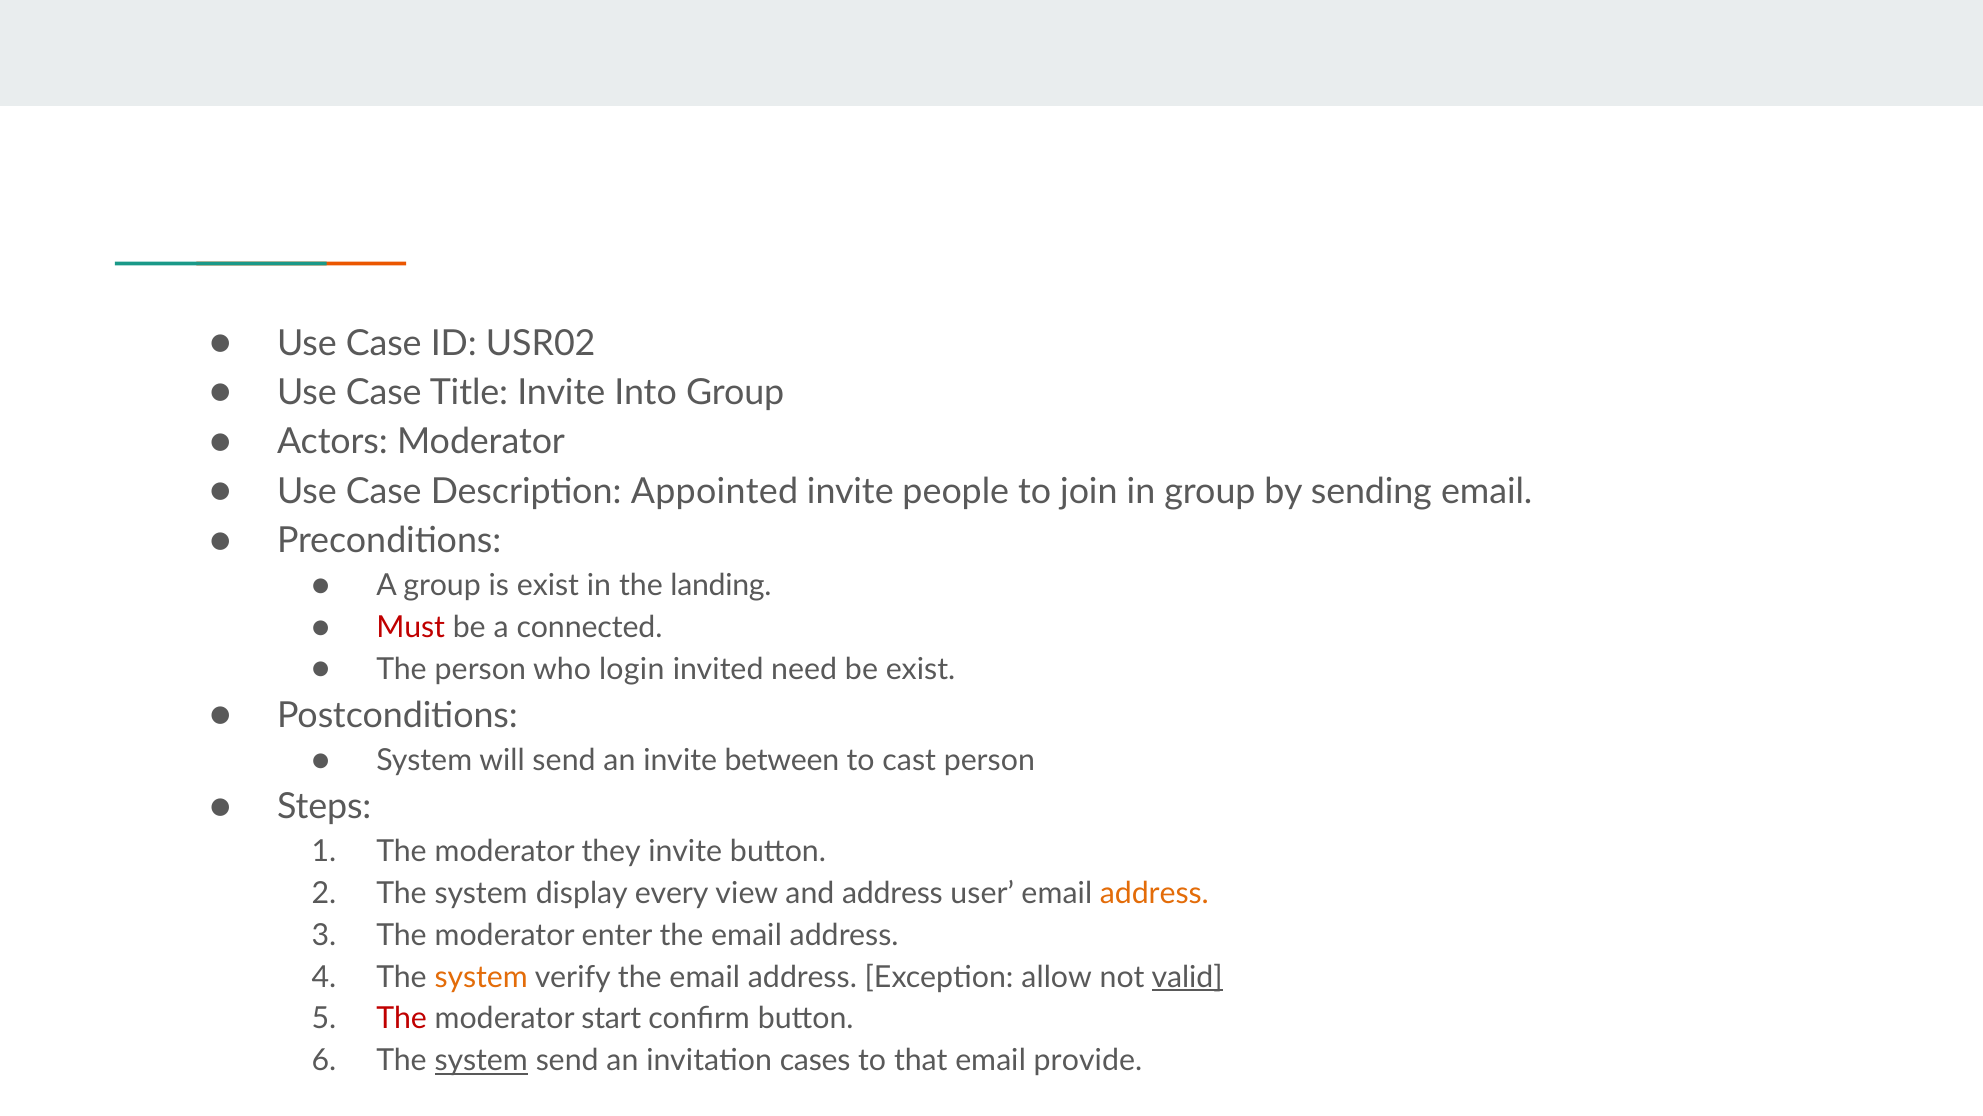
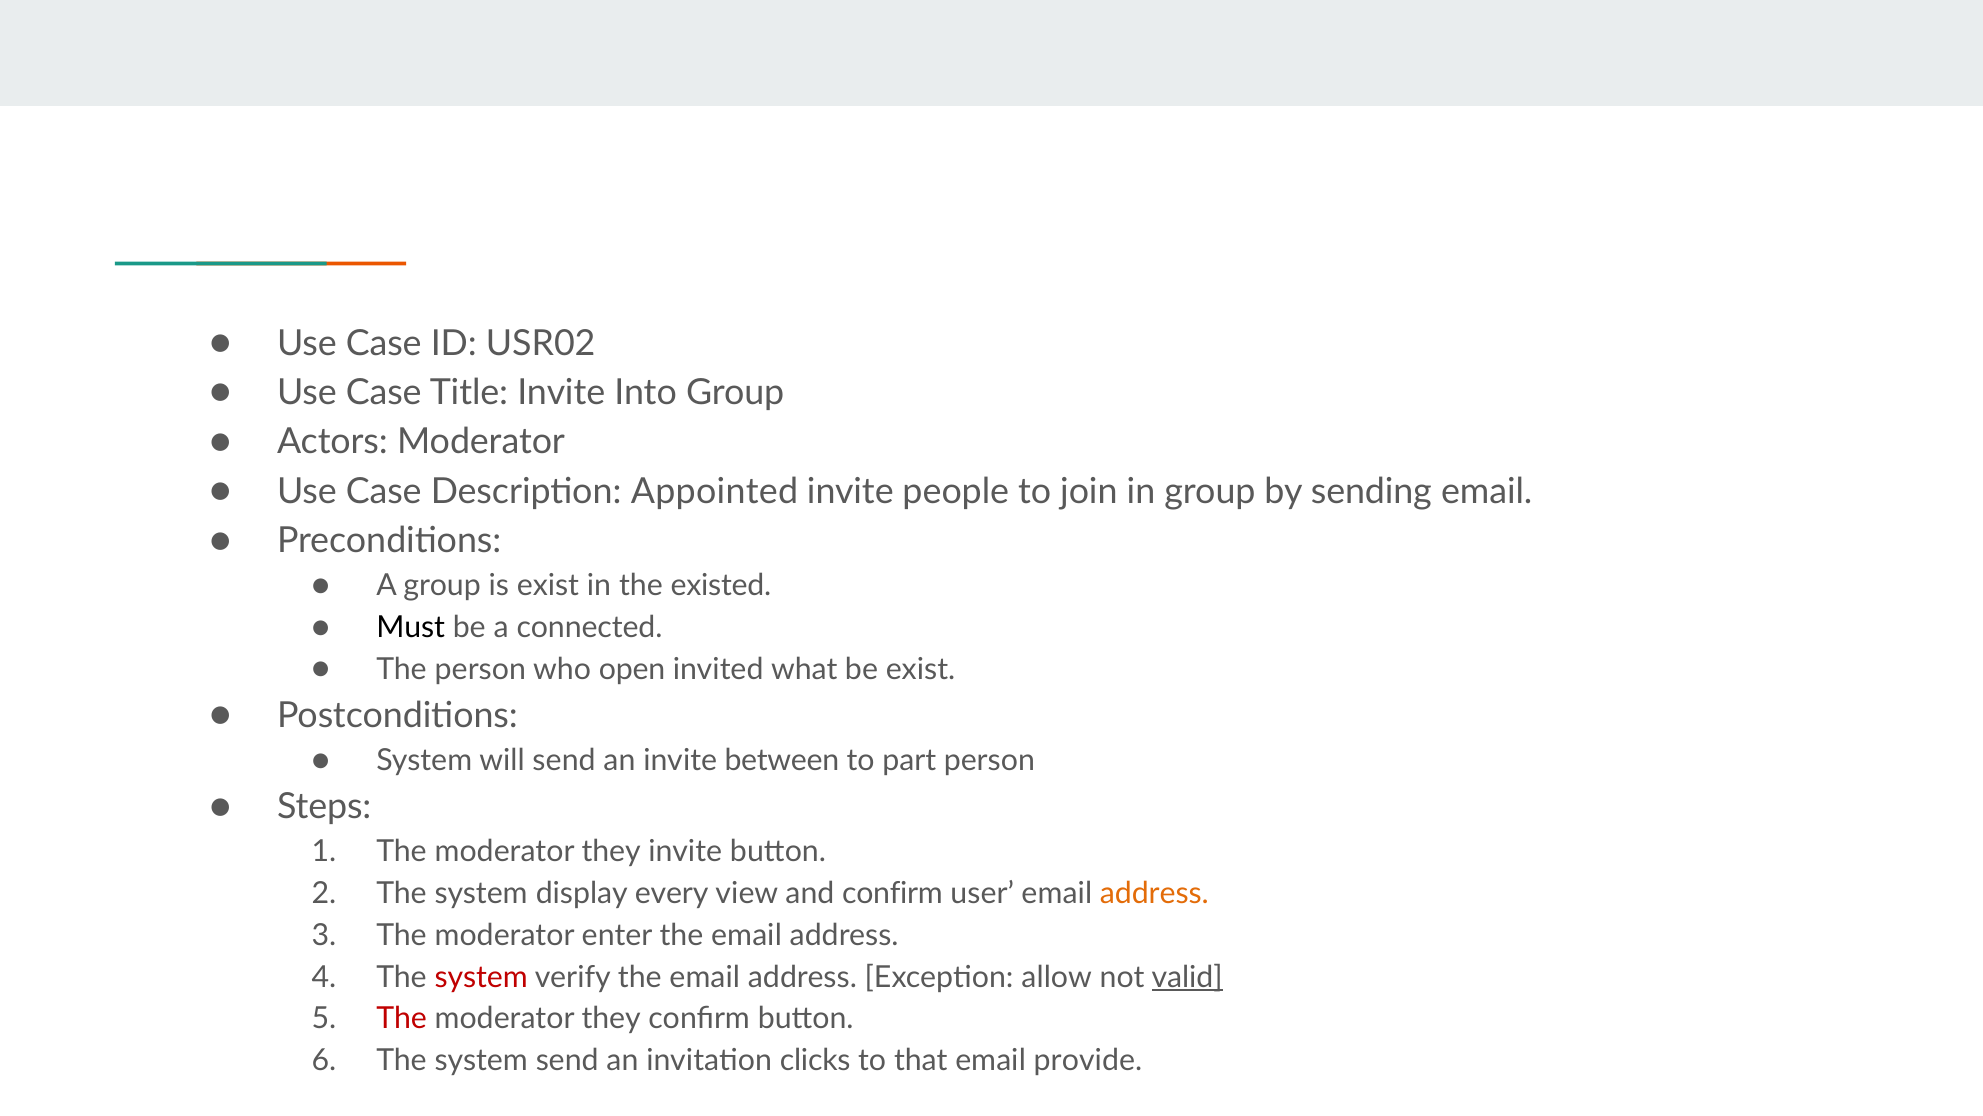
landing: landing -> existed (721, 585)
Must colour: red -> black (411, 627)
login: login -> open (632, 669)
need: need -> what (804, 669)
cast: cast -> part (909, 760)
and address: address -> confirm (892, 893)
system colour: orange -> red (481, 977)
start: start -> they (611, 1018)
system underline: present -> none (481, 1060)
cases: cases -> clicks (815, 1060)
